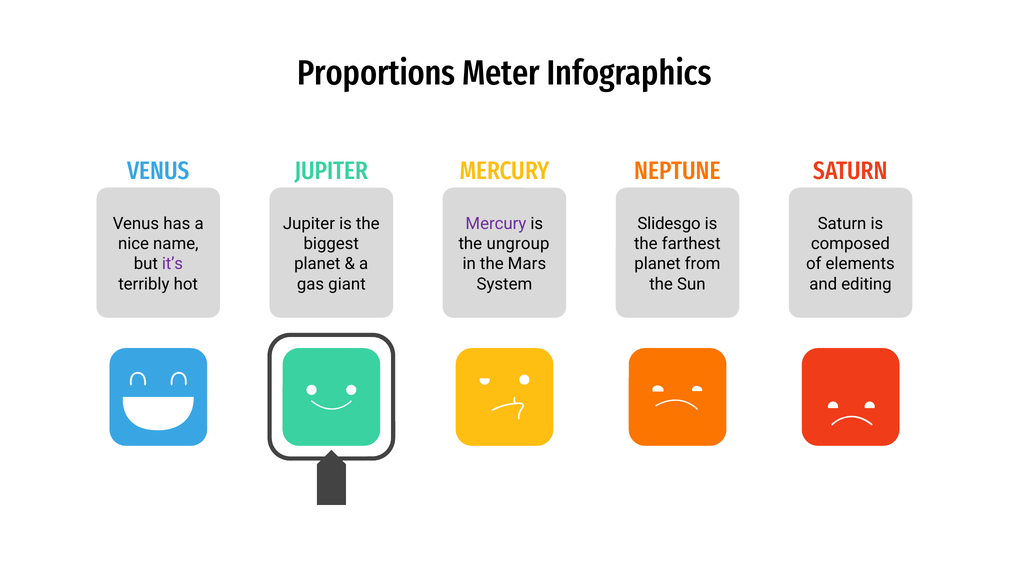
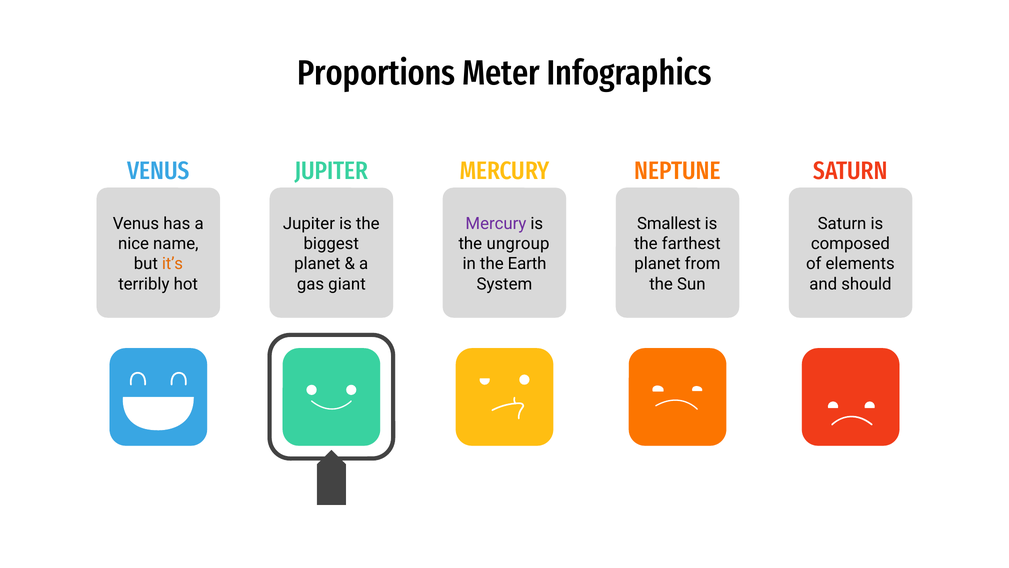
Slidesgo: Slidesgo -> Smallest (669, 223)
it’s colour: purple -> orange (172, 264)
Mars: Mars -> Earth (527, 264)
editing: editing -> should (866, 284)
